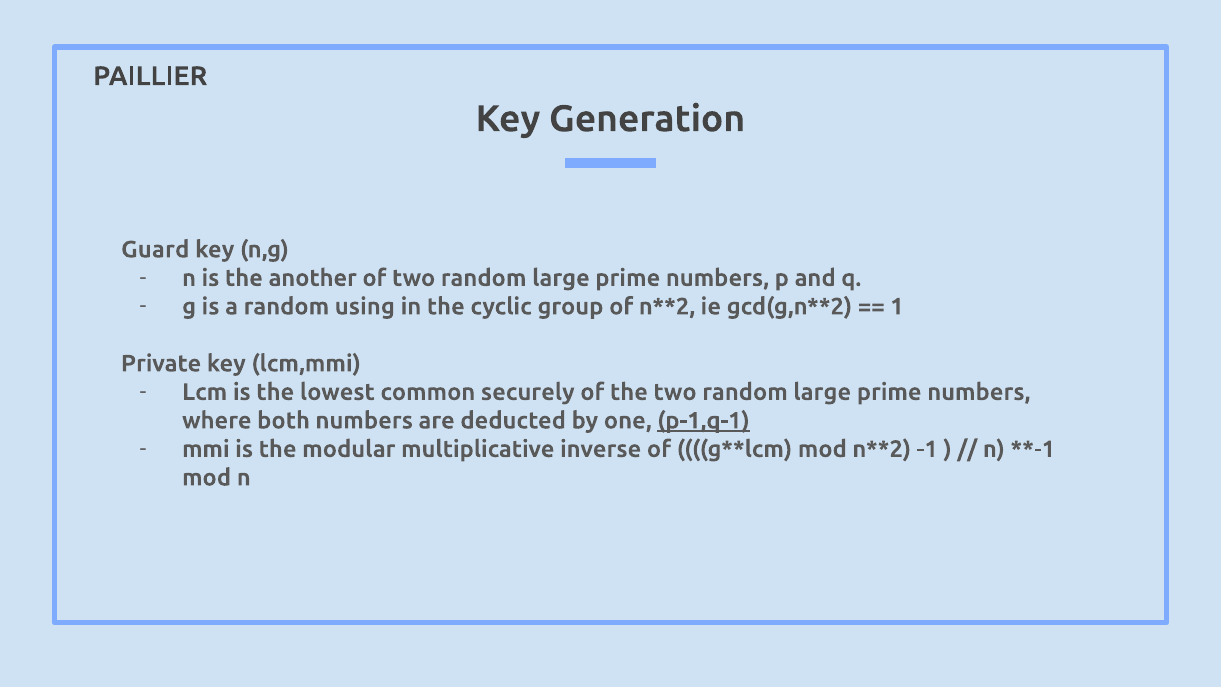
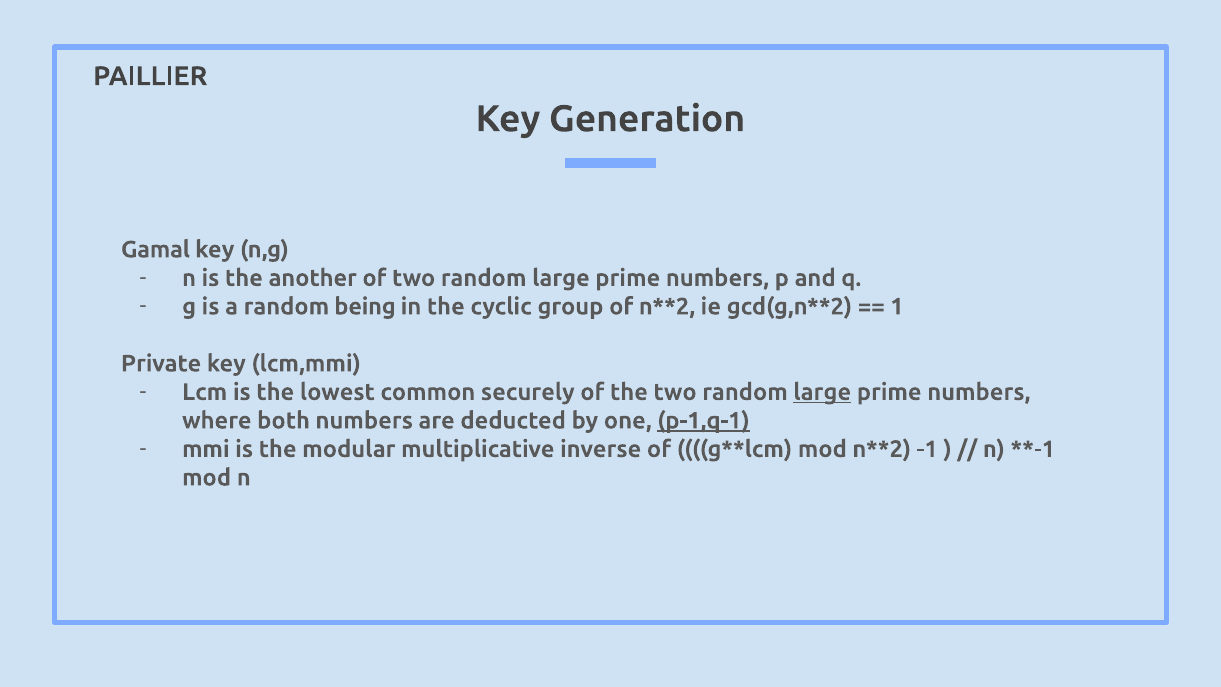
Guard: Guard -> Gamal (155, 249)
using: using -> being (365, 306)
large underline: none -> present (822, 392)
